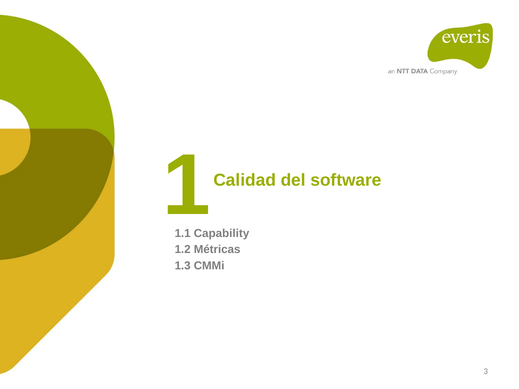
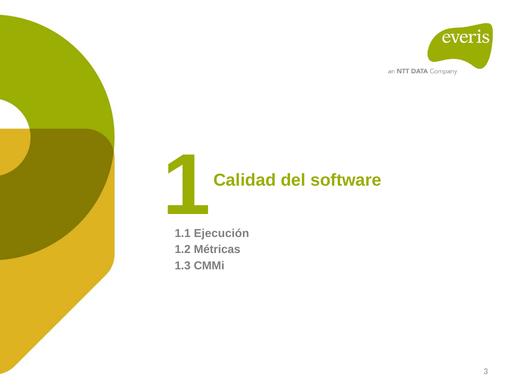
Capability: Capability -> Ejecución (221, 234)
